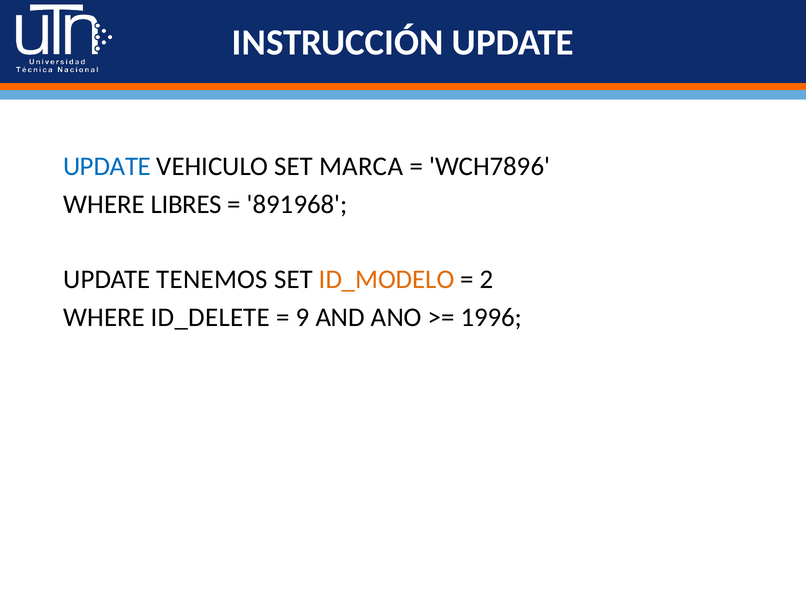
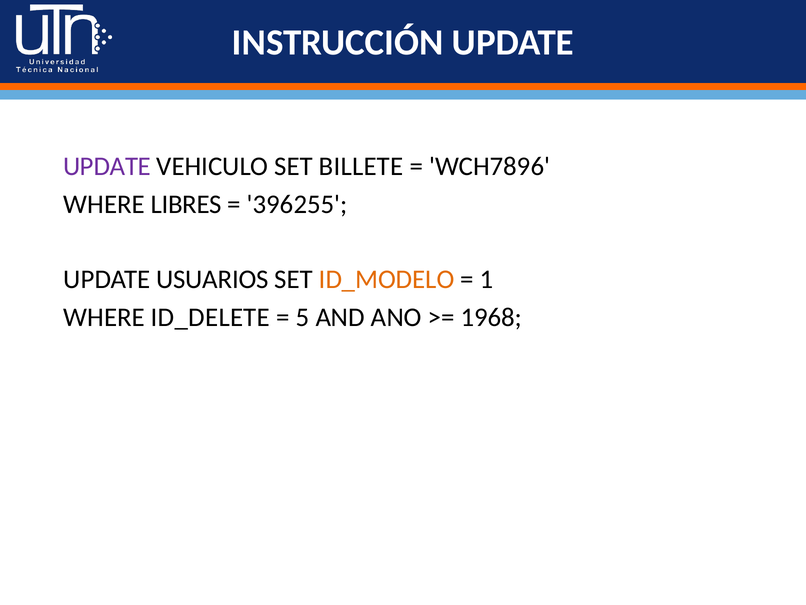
UPDATE colour: blue -> purple (107, 166)
MARCA: MARCA -> BILLETE (361, 166)
891968: 891968 -> 396255 (297, 204)
TENEMOS: TENEMOS -> USUARIOS (212, 279)
2: 2 -> 1 (487, 279)
9: 9 -> 5 (303, 317)
1996: 1996 -> 1968 (491, 317)
